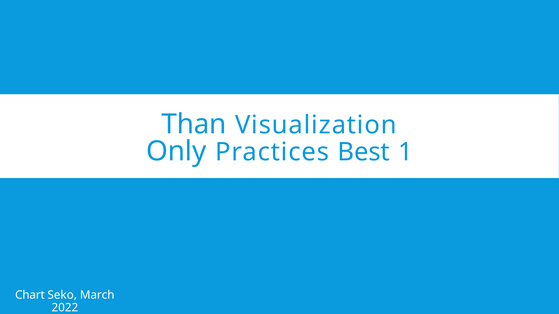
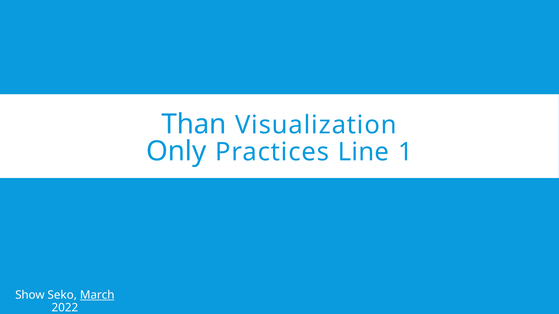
Best: Best -> Line (364, 152)
Chart: Chart -> Show (30, 295)
March underline: none -> present (97, 295)
